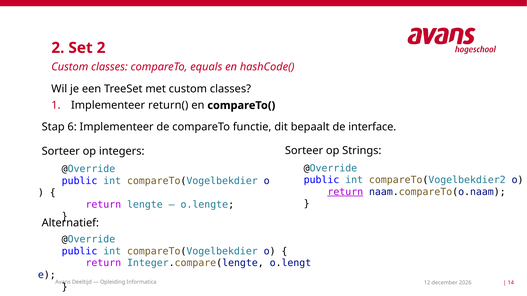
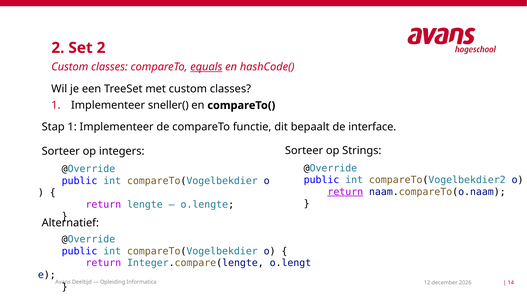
equals underline: none -> present (206, 67)
return(: return( -> sneller( (168, 106)
Stap 6: 6 -> 1 (72, 127)
